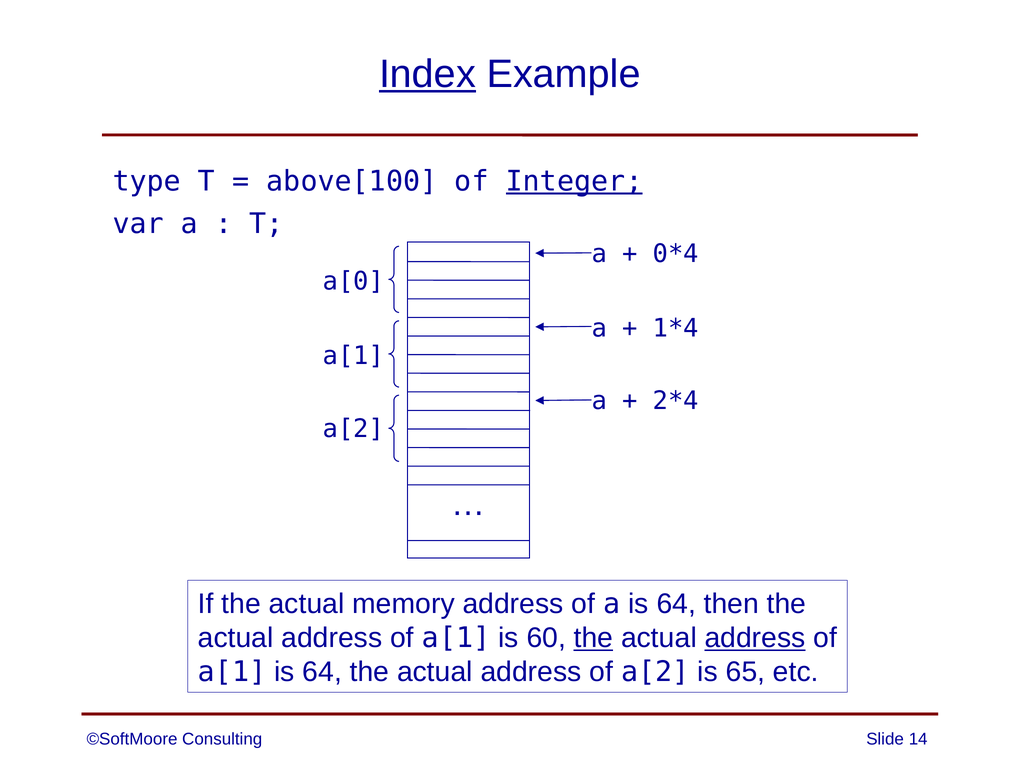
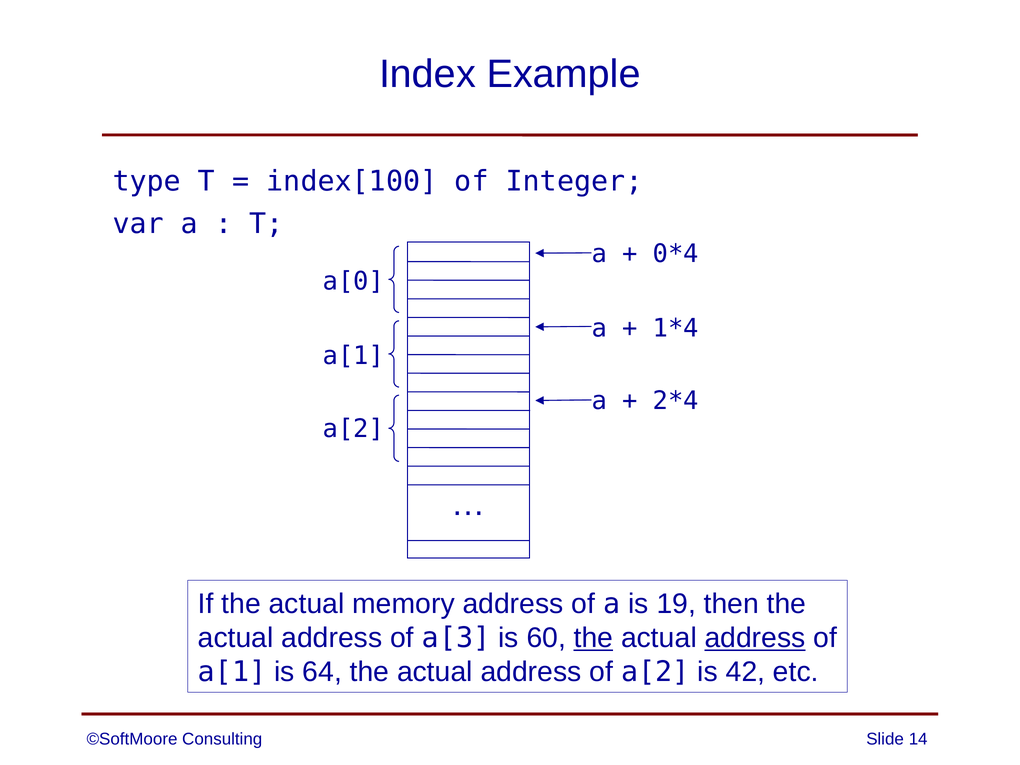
Index underline: present -> none (427, 74)
above[100: above[100 -> index[100 (352, 181)
Integer underline: present -> none (574, 181)
a is 64: 64 -> 19 (676, 604)
a[1: a[1 -> a[3 (456, 638)
65: 65 -> 42 (745, 672)
